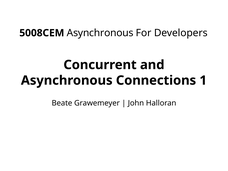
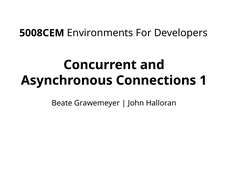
5008CEM Asynchronous: Asynchronous -> Environments (100, 33)
